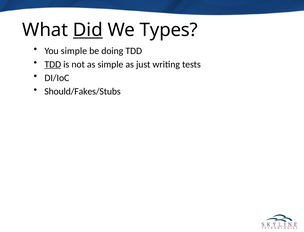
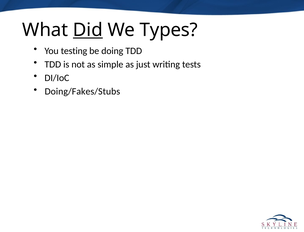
You simple: simple -> testing (74, 51)
TDD underline: present -> none (53, 64)
Should/Fakes/Stubs: Should/Fakes/Stubs -> Doing/Fakes/Stubs (82, 91)
